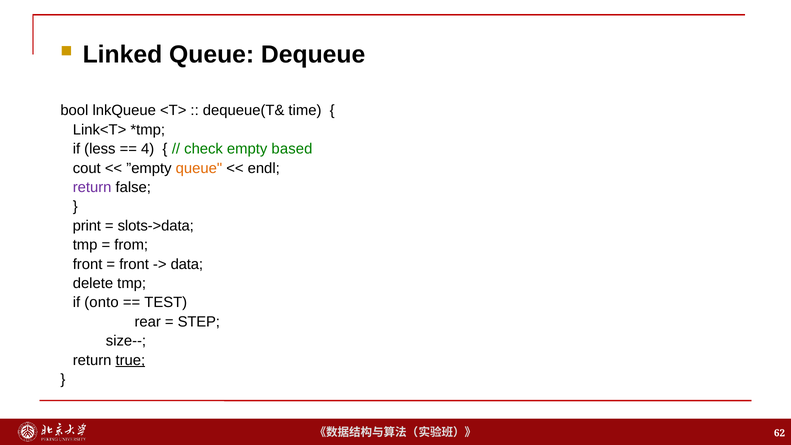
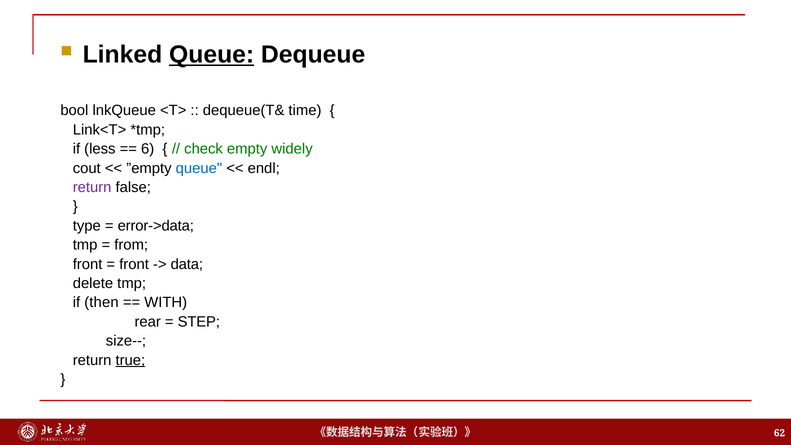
Queue underline: none -> present (212, 55)
4: 4 -> 6 (148, 149)
based: based -> widely (292, 149)
queue colour: orange -> blue (199, 168)
print: print -> type (87, 226)
slots->data: slots->data -> error->data (156, 226)
onto: onto -> then (101, 303)
TEST: TEST -> WITH (166, 303)
